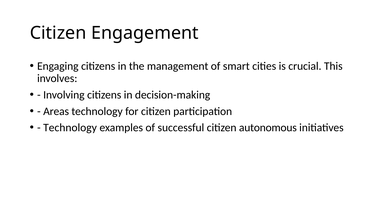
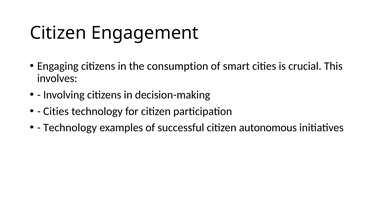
management: management -> consumption (178, 66)
Areas: Areas -> Cities (56, 111)
